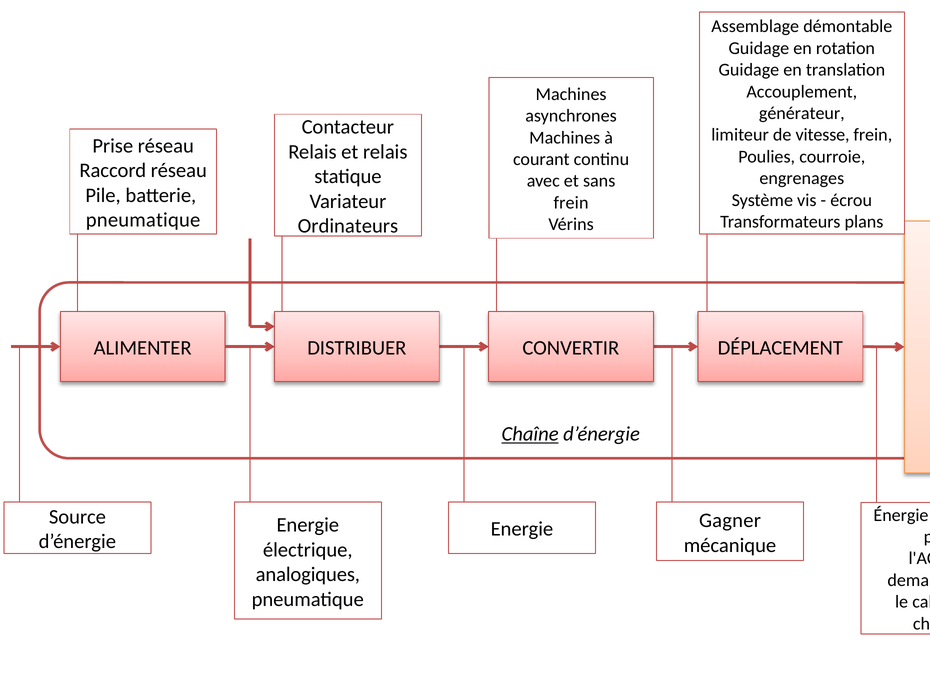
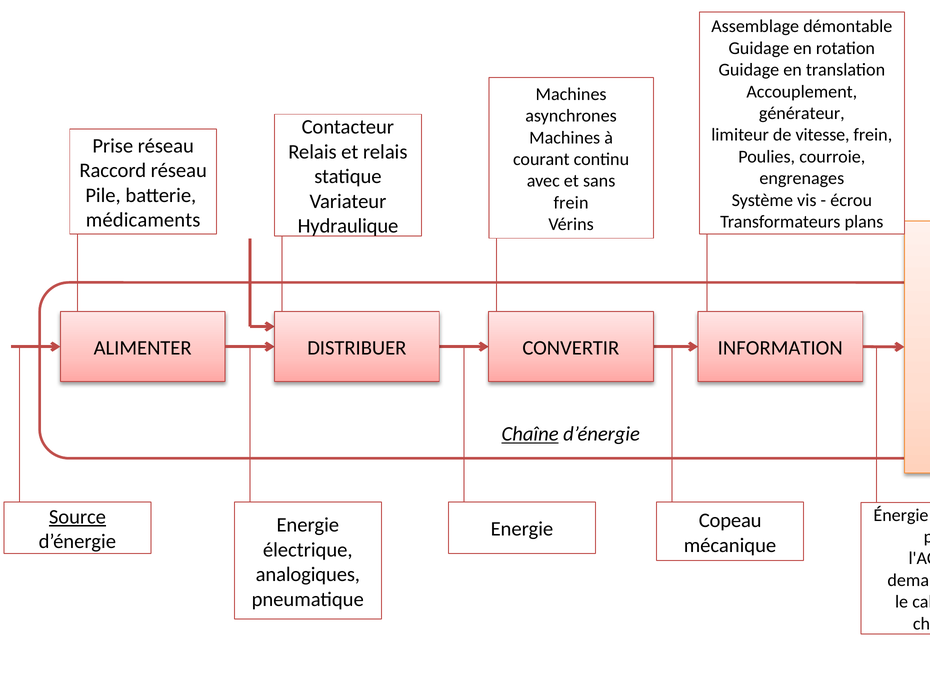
pneumatique: pneumatique -> médicaments (143, 220)
Ordinateurs: Ordinateurs -> Hydraulique (348, 226)
DÉPLACEMENT: DÉPLACEMENT -> INFORMATION (780, 348)
Source underline: none -> present (77, 517)
Gagner: Gagner -> Copeau (730, 521)
